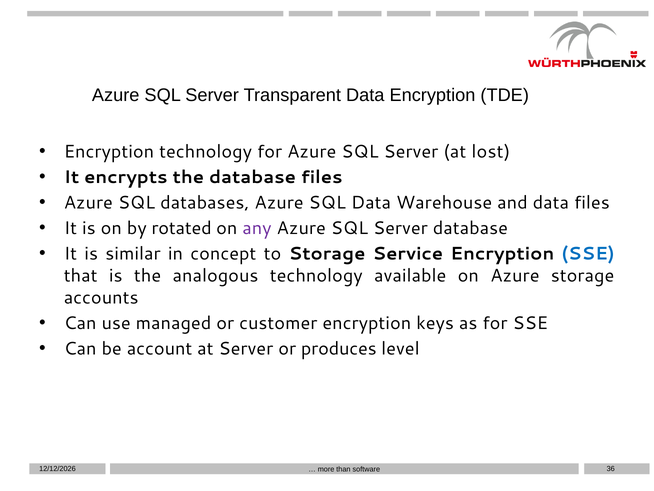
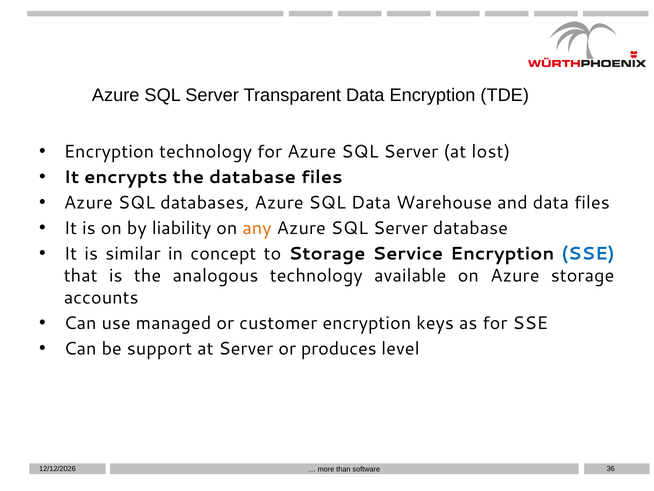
rotated: rotated -> liability (182, 228)
any colour: purple -> orange (257, 228)
account: account -> support (160, 348)
